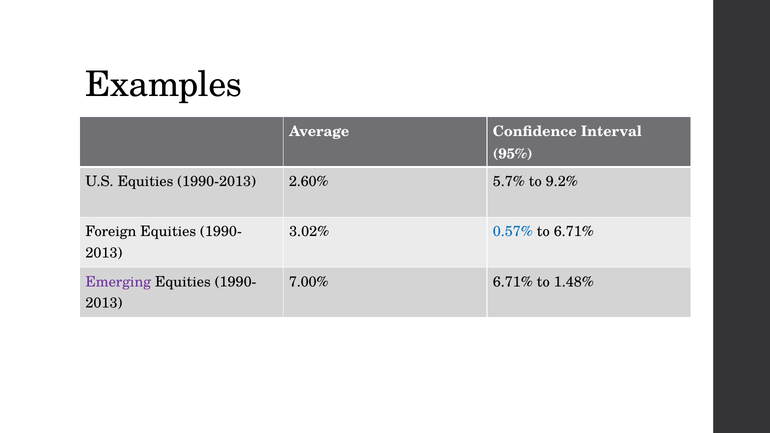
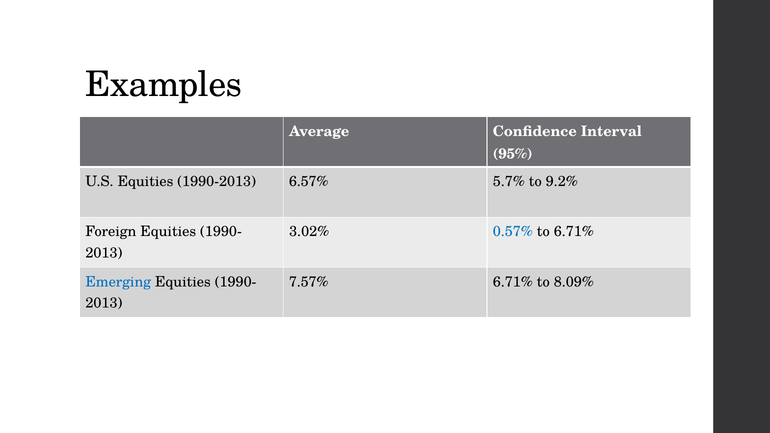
2.60%: 2.60% -> 6.57% (309, 182)
Emerging colour: purple -> blue (118, 282)
7.00%: 7.00% -> 7.57% (309, 282)
1.48%: 1.48% -> 8.09% (574, 282)
